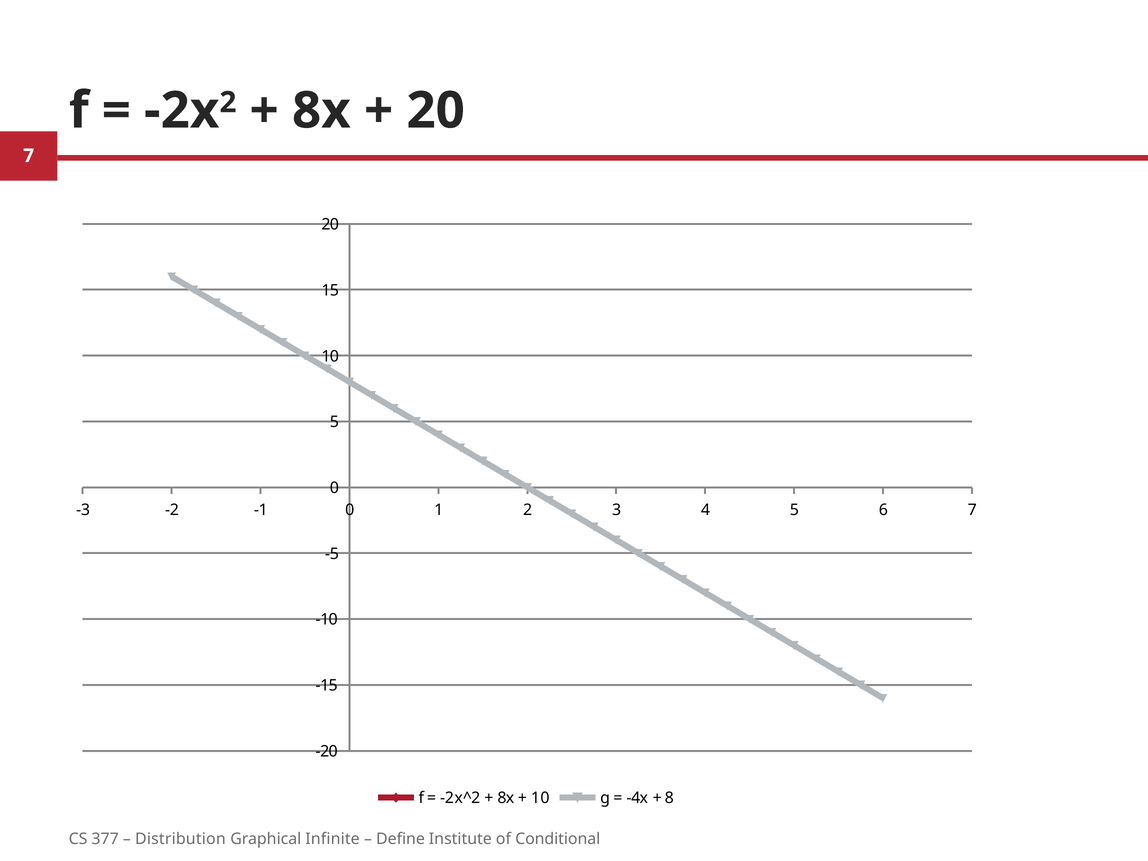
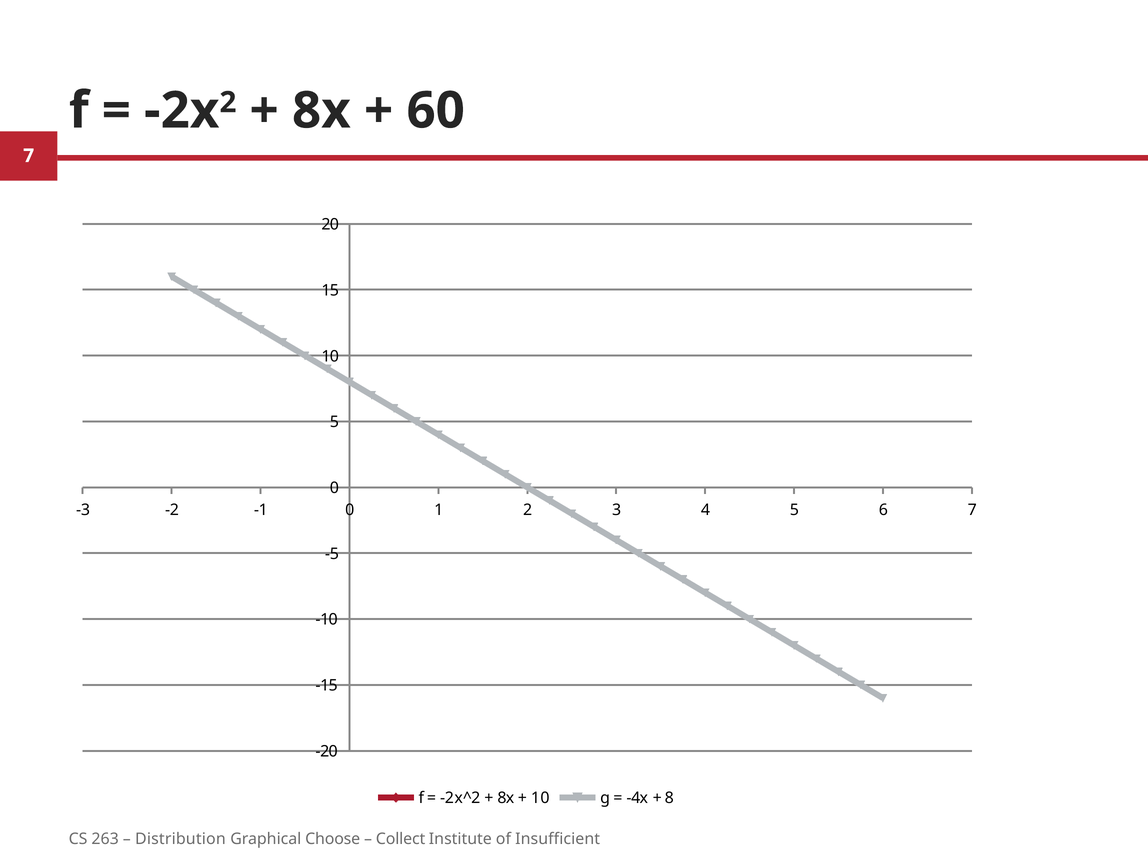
20: 20 -> 60 (436, 111)
377: 377 -> 263 (105, 839)
Infinite: Infinite -> Choose (333, 839)
Define: Define -> Collect (401, 839)
Conditional: Conditional -> Insufficient (558, 839)
